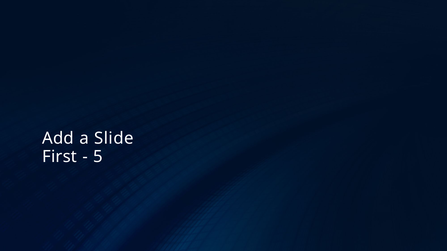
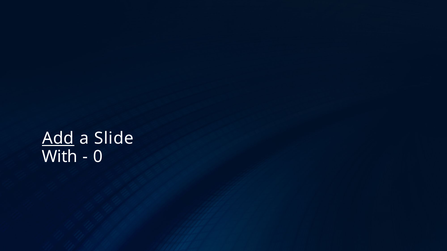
Add underline: none -> present (58, 139)
First: First -> With (60, 157)
5: 5 -> 0 (98, 157)
